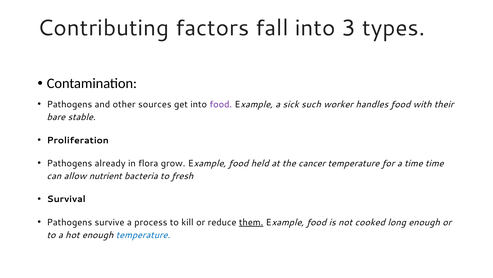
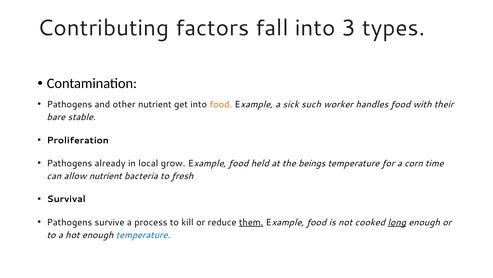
other sources: sources -> nutrient (155, 104)
food colour: purple -> orange (221, 104)
flora: flora -> local (148, 163)
cancer: cancer -> beings (312, 163)
a time: time -> corn (414, 163)
long underline: none -> present (397, 222)
